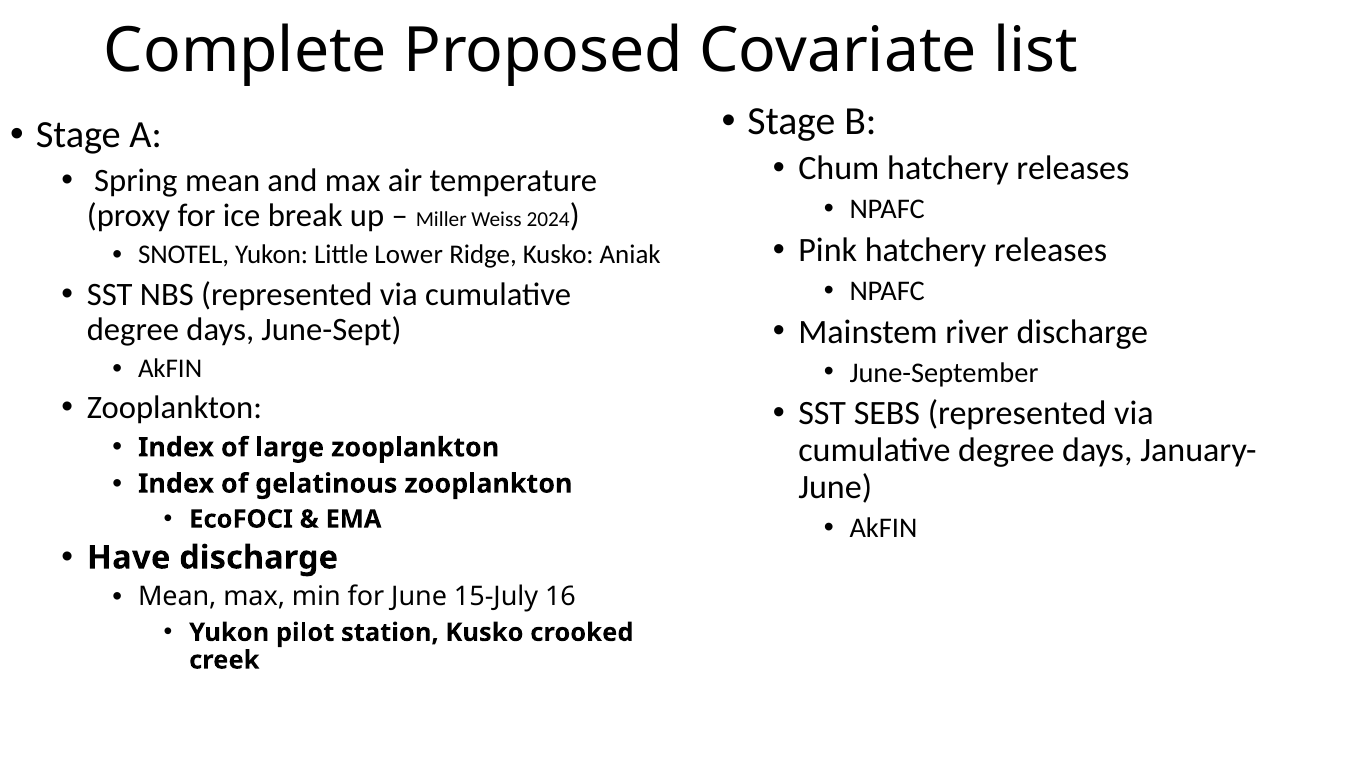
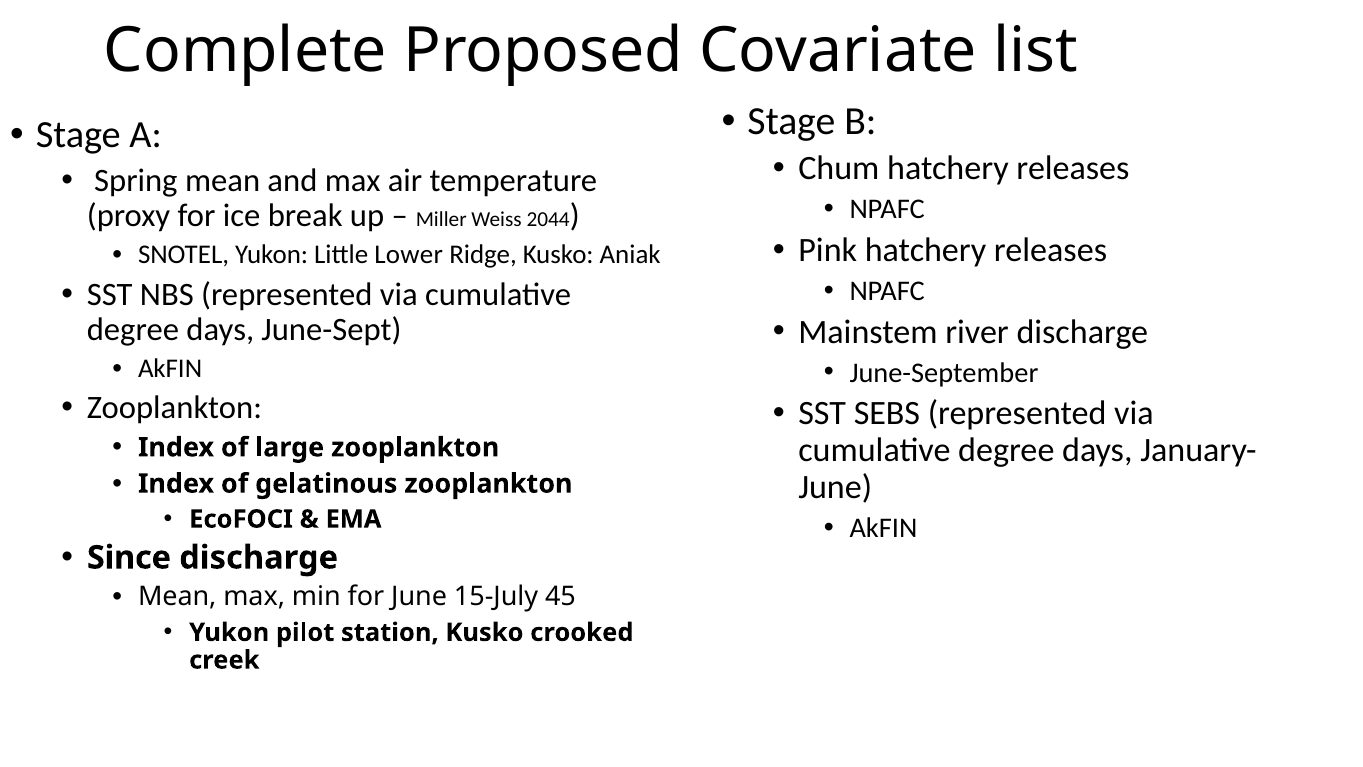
2024: 2024 -> 2044 (548, 219)
Have: Have -> Since (129, 557)
16: 16 -> 45 (560, 597)
